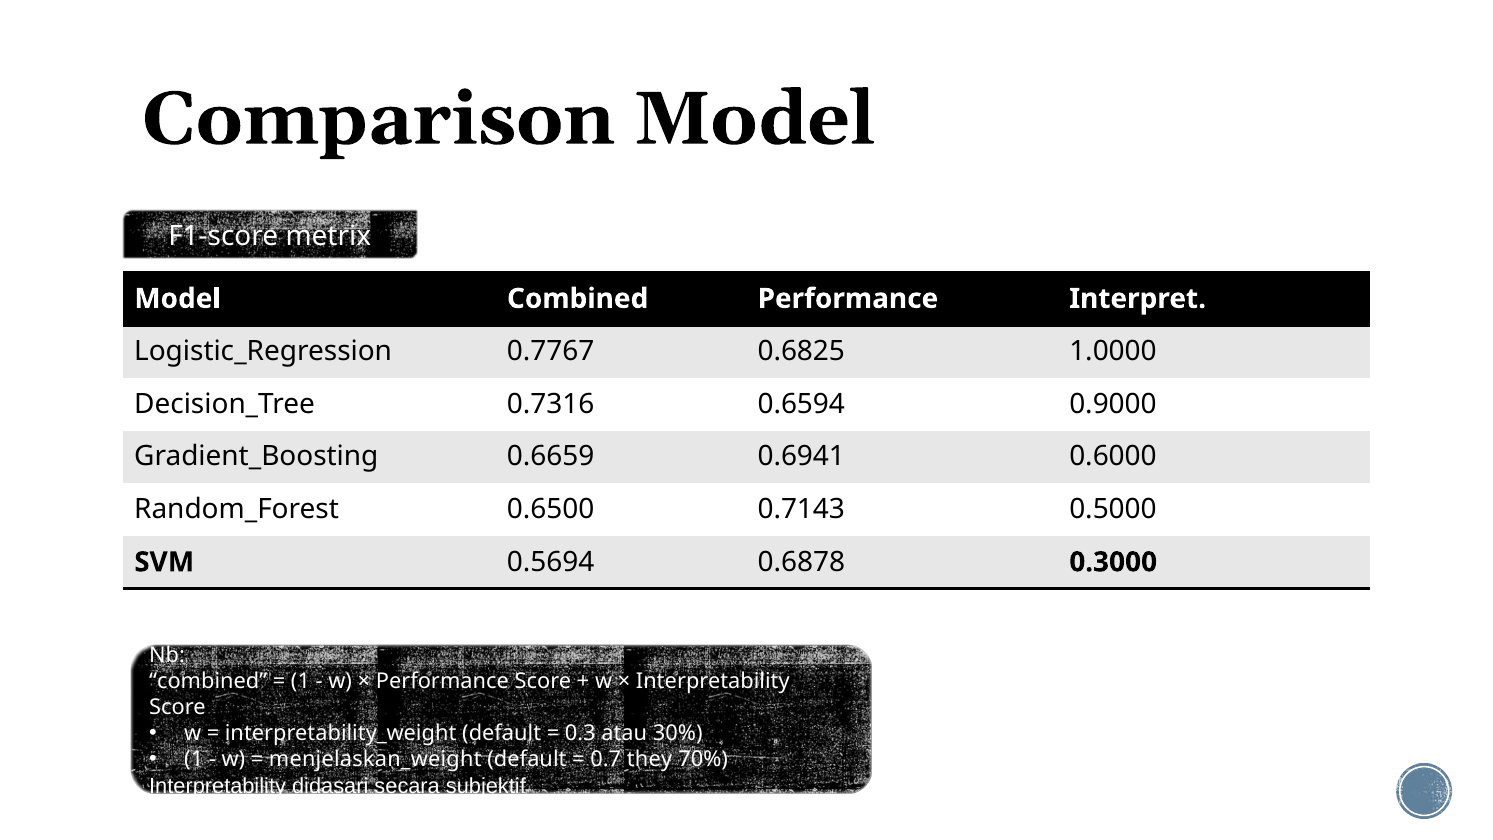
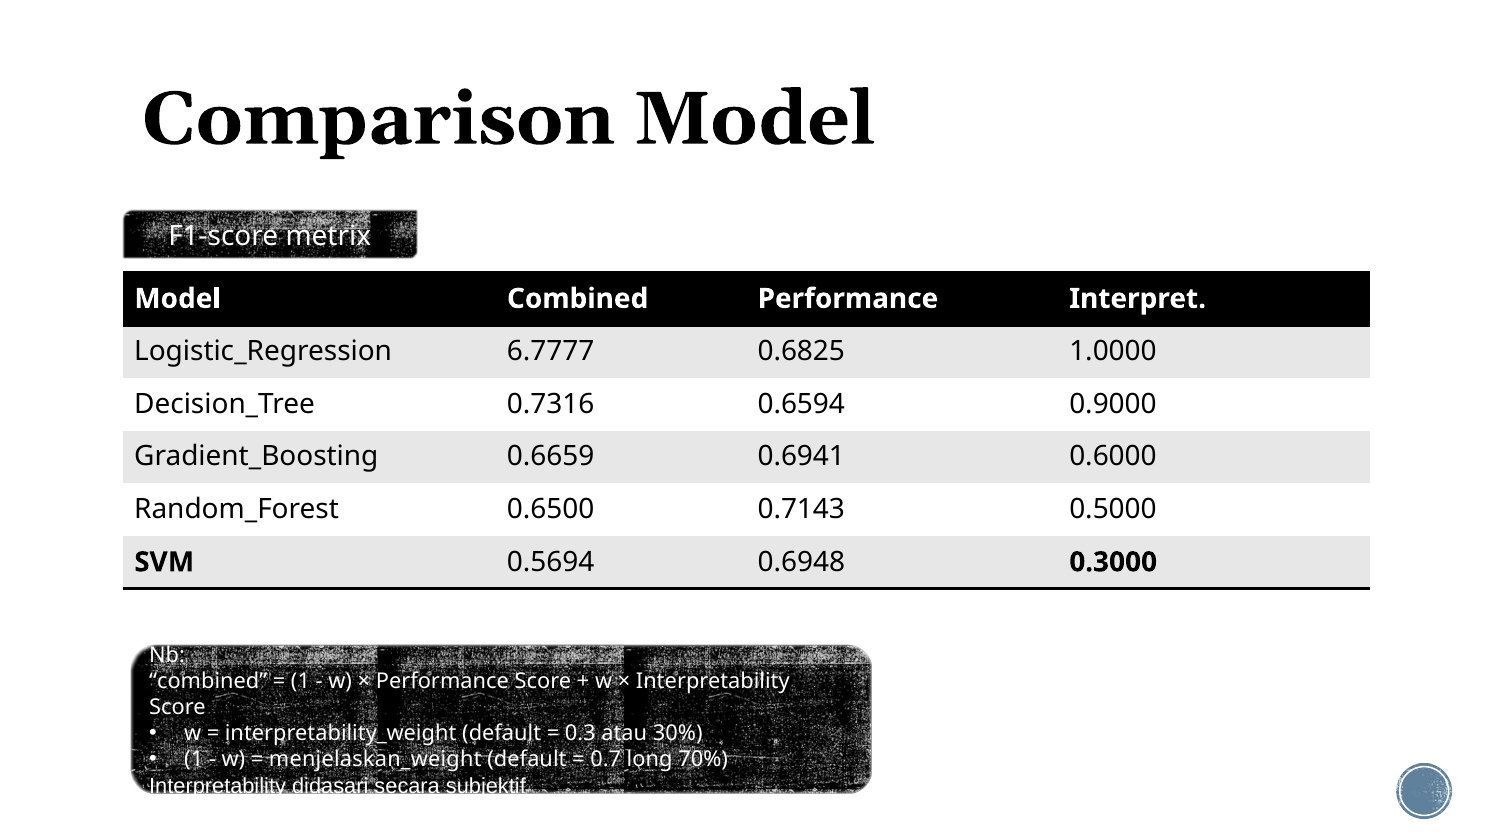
0.7767: 0.7767 -> 6.7777 (551, 351)
0.6878: 0.6878 -> 0.6948 (801, 562)
they: they -> long (650, 760)
